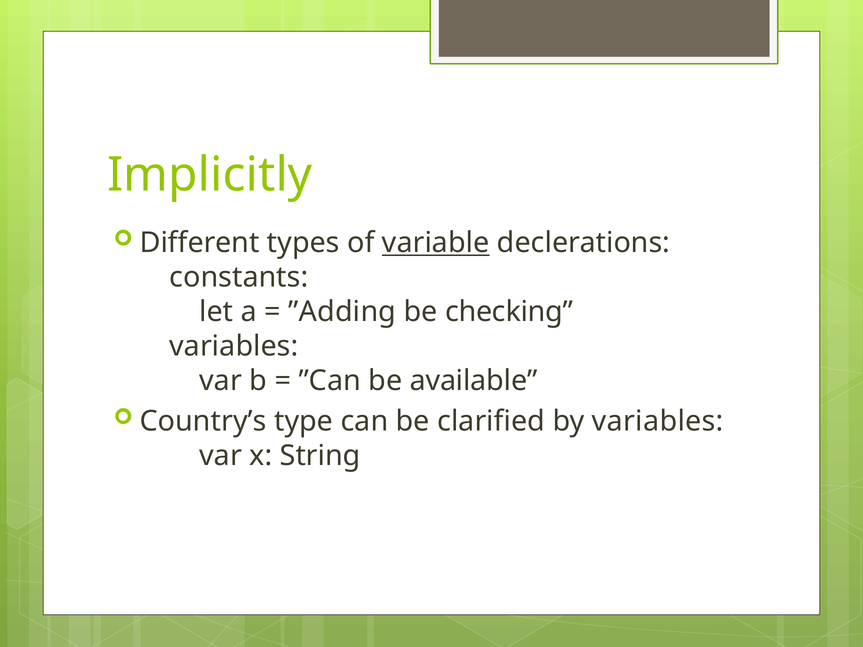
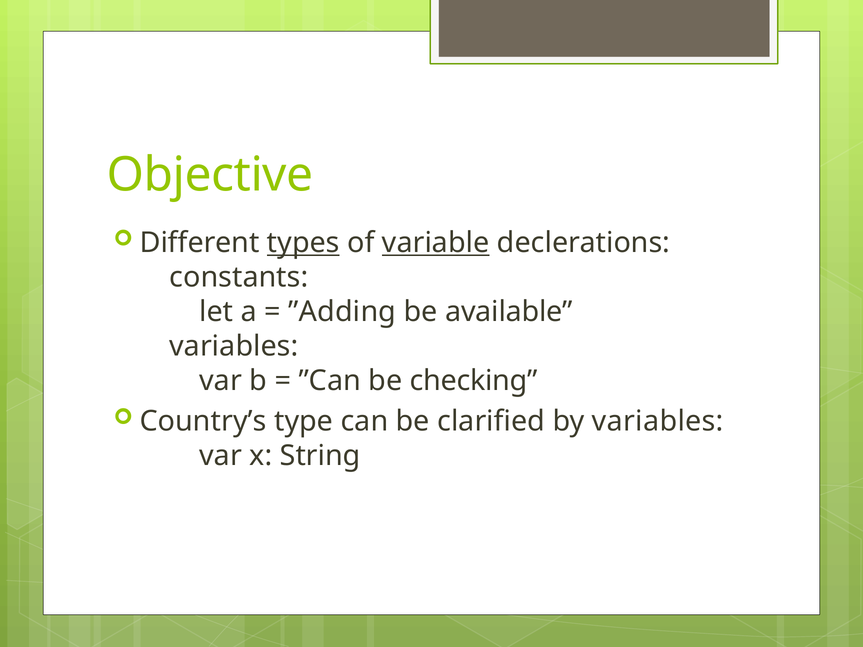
Implicitly: Implicitly -> Objective (210, 175)
types underline: none -> present (303, 243)
checking: checking -> available (509, 312)
available: available -> checking (474, 381)
